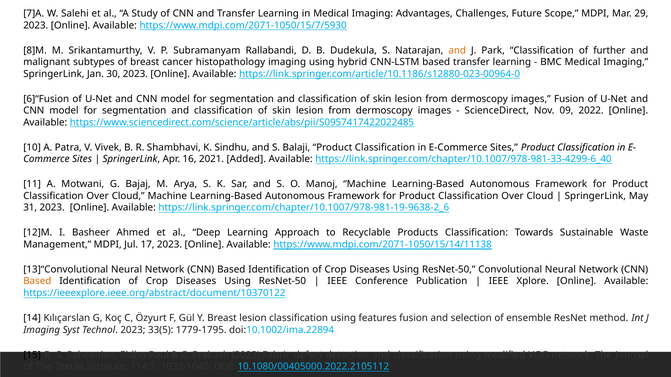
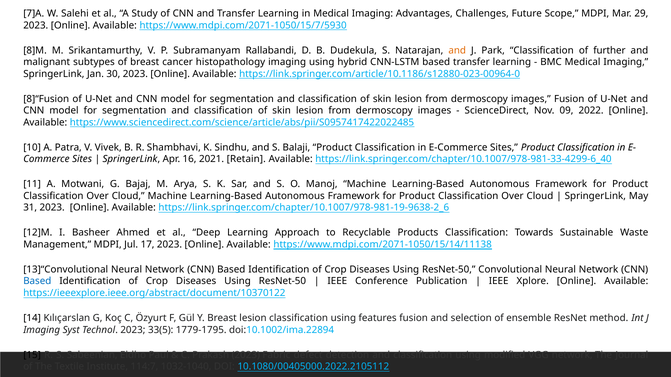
6]“Fusion: 6]“Fusion -> 8]“Fusion (46, 99)
Added: Added -> Retain (246, 159)
Based colour: orange -> blue (37, 282)
